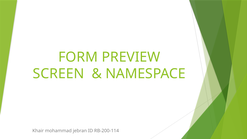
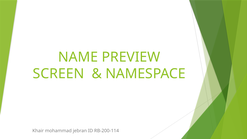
FORM: FORM -> NAME (78, 57)
